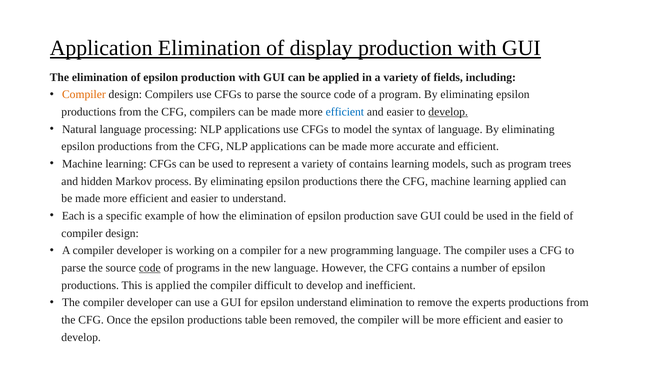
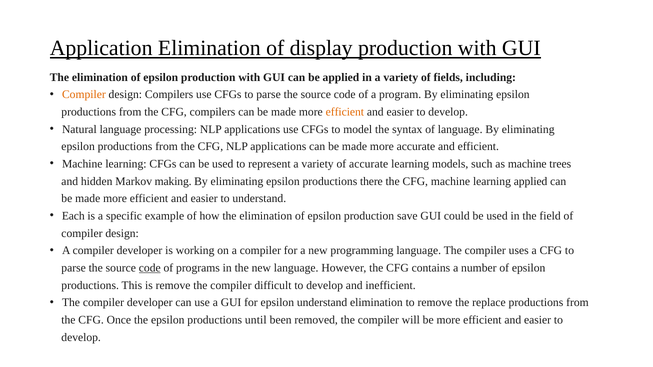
efficient colour: blue -> orange (345, 112)
develop underline: present -> none (448, 112)
of contains: contains -> accurate (369, 164)
as program: program -> machine (527, 164)
process: process -> making (173, 181)
is applied: applied -> remove (173, 285)
experts: experts -> replace (489, 303)
table: table -> until (256, 320)
